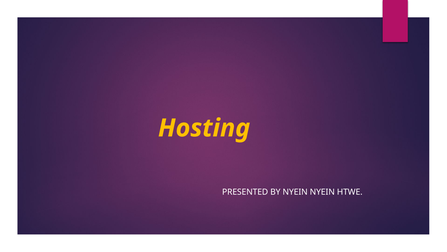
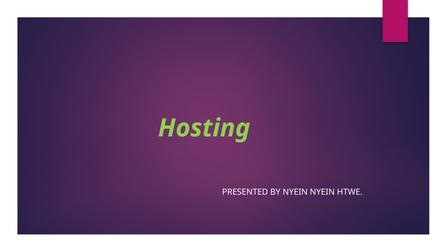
Hosting colour: yellow -> light green (204, 128)
